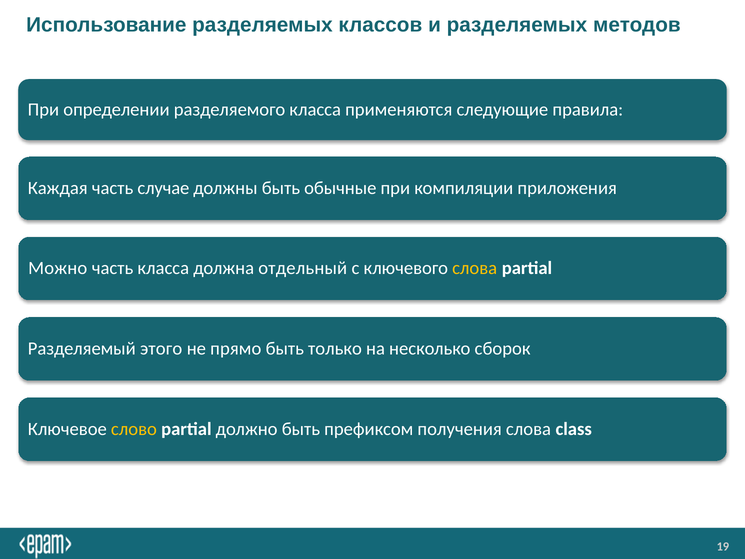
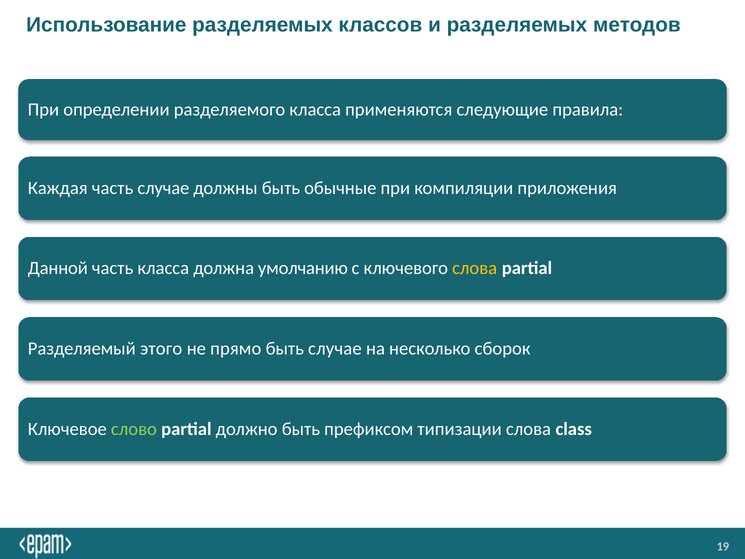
Можно: Можно -> Данной (58, 268)
отдельный: отдельный -> умолчанию (303, 268)
быть только: только -> случае (335, 349)
слово colour: yellow -> light green (134, 429)
получения: получения -> типизации (460, 429)
